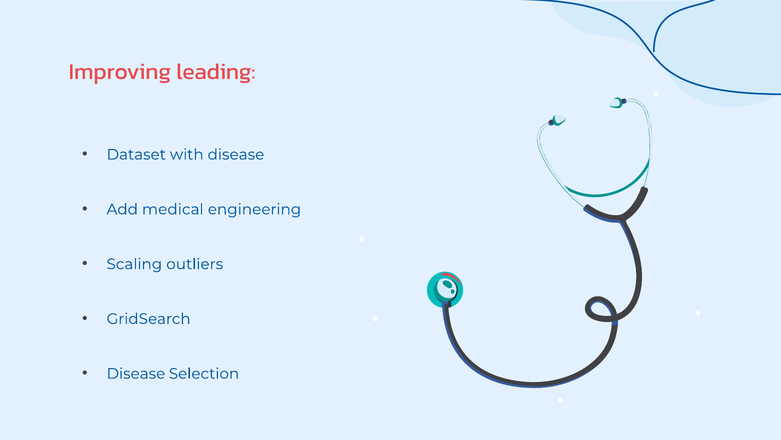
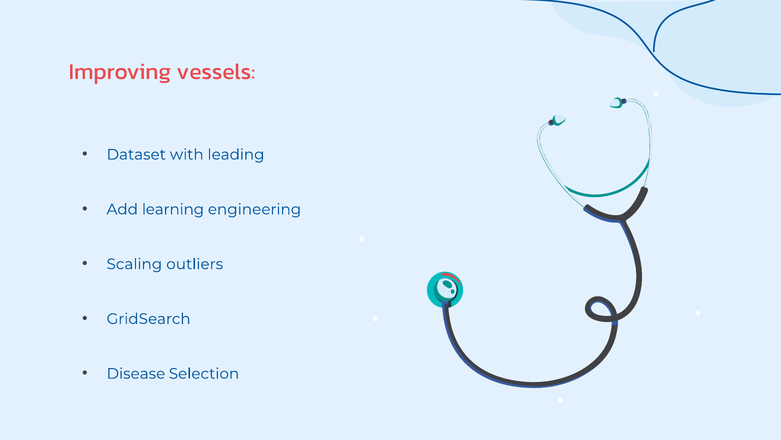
leading: leading -> vessels (216, 72)
with disease: disease -> leading (236, 154)
medical: medical -> learning (173, 209)
